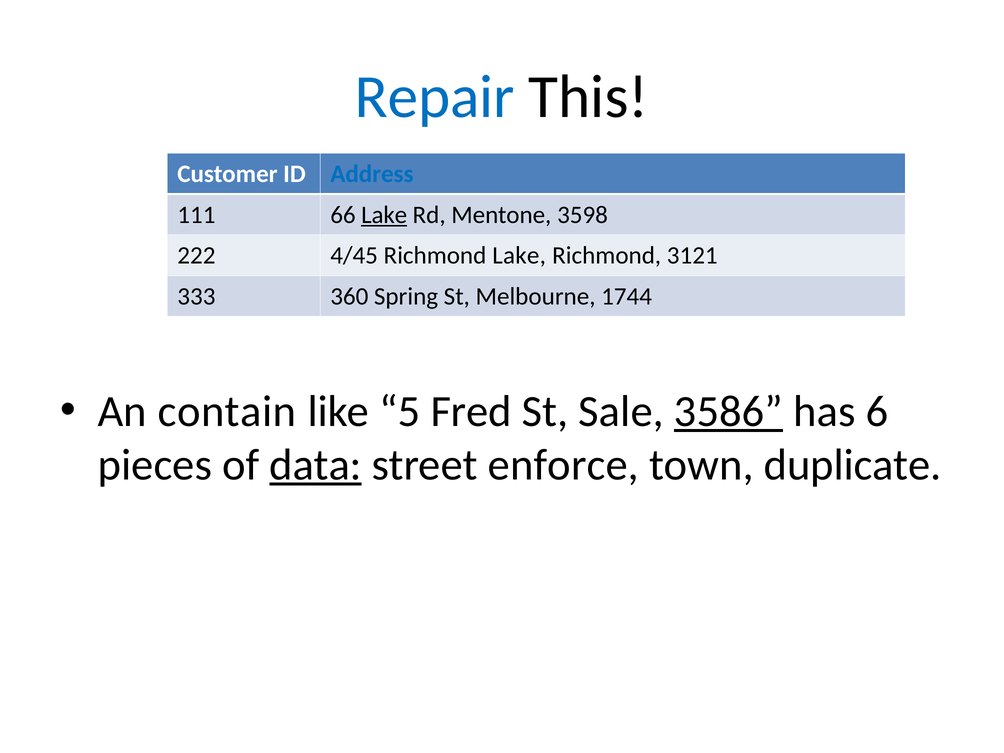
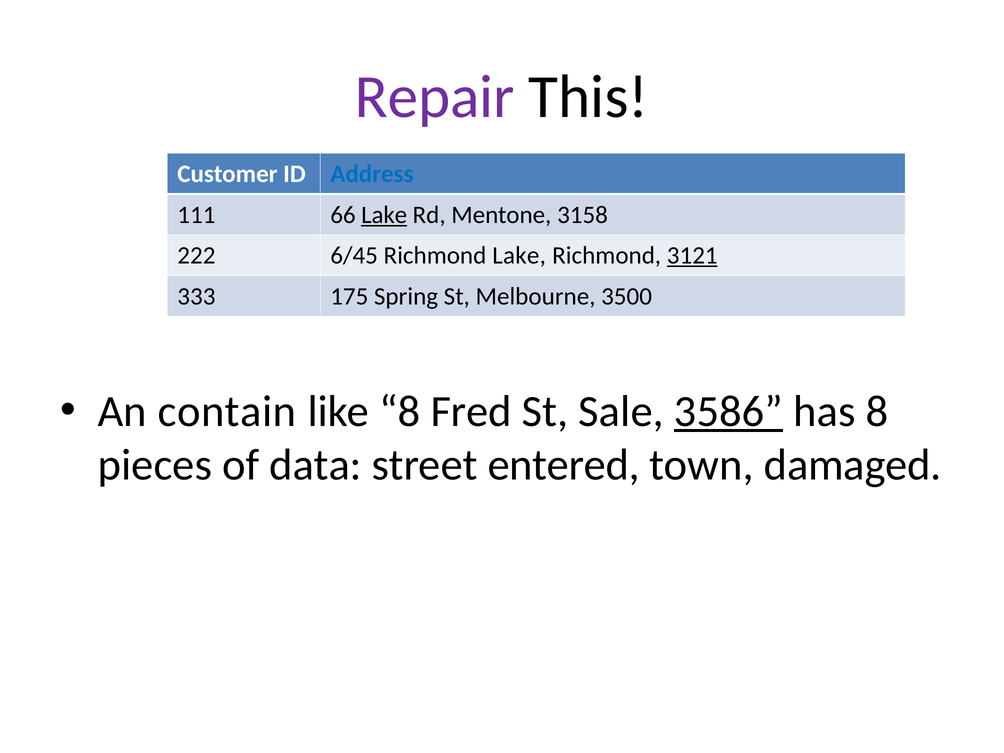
Repair colour: blue -> purple (435, 97)
3598: 3598 -> 3158 (583, 215)
4/45: 4/45 -> 6/45 (354, 256)
3121 underline: none -> present (692, 256)
360: 360 -> 175 (349, 296)
1744: 1744 -> 3500 (627, 296)
like 5: 5 -> 8 (400, 411)
has 6: 6 -> 8 (877, 411)
data underline: present -> none (316, 465)
enforce: enforce -> entered (564, 465)
duplicate: duplicate -> damaged (853, 465)
